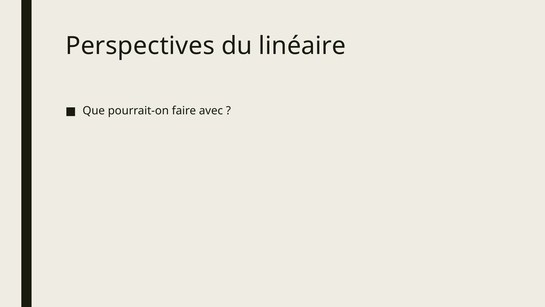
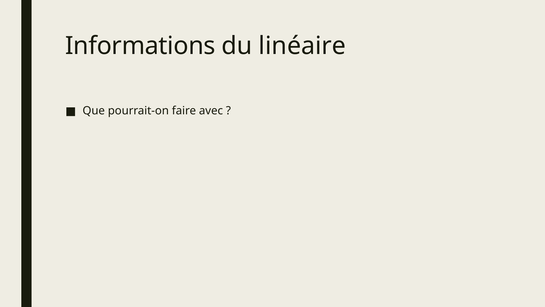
Perspectives: Perspectives -> Informations (140, 46)
